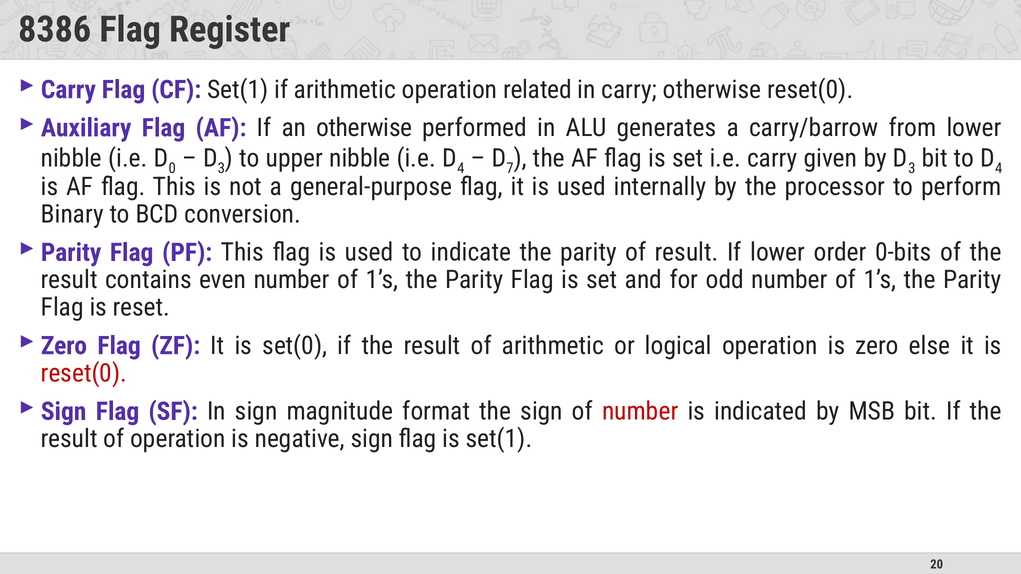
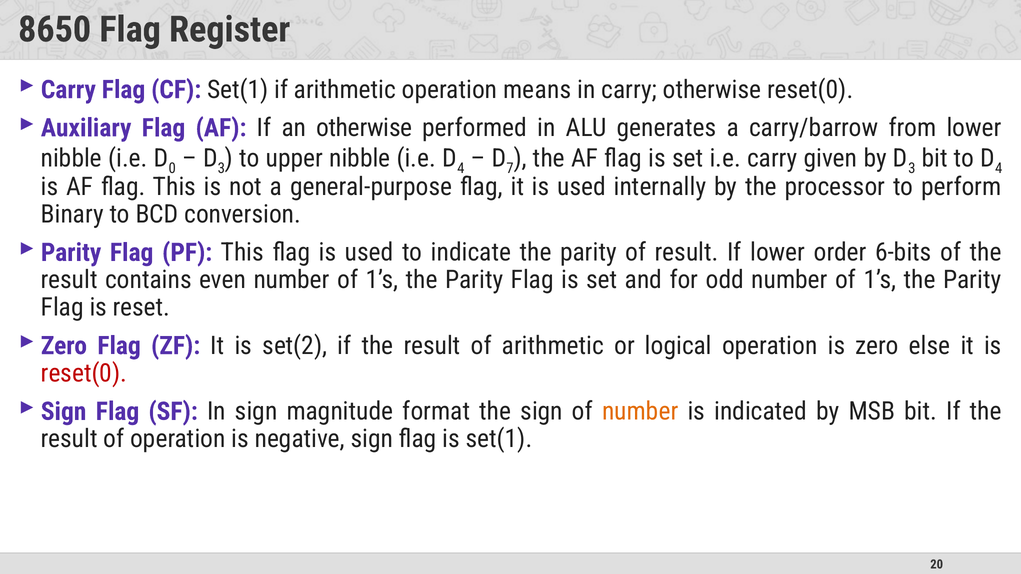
8386: 8386 -> 8650 (55, 30)
related: related -> means (537, 90)
0-bits: 0-bits -> 6-bits (903, 253)
set(0: set(0 -> set(2 (295, 346)
number colour: red -> orange (640, 412)
